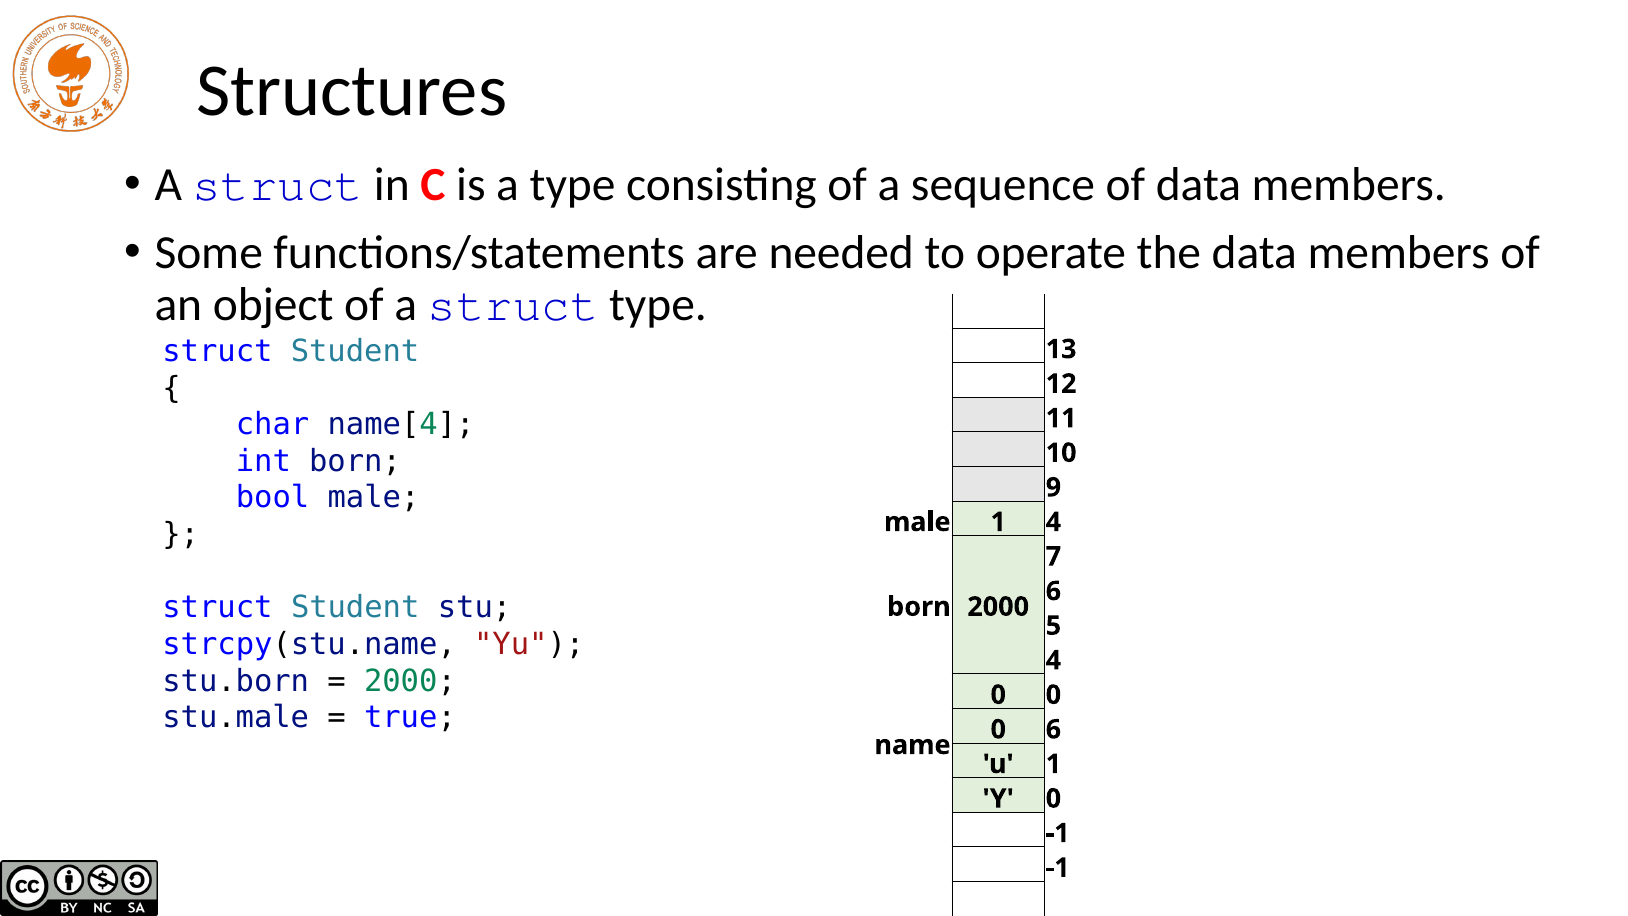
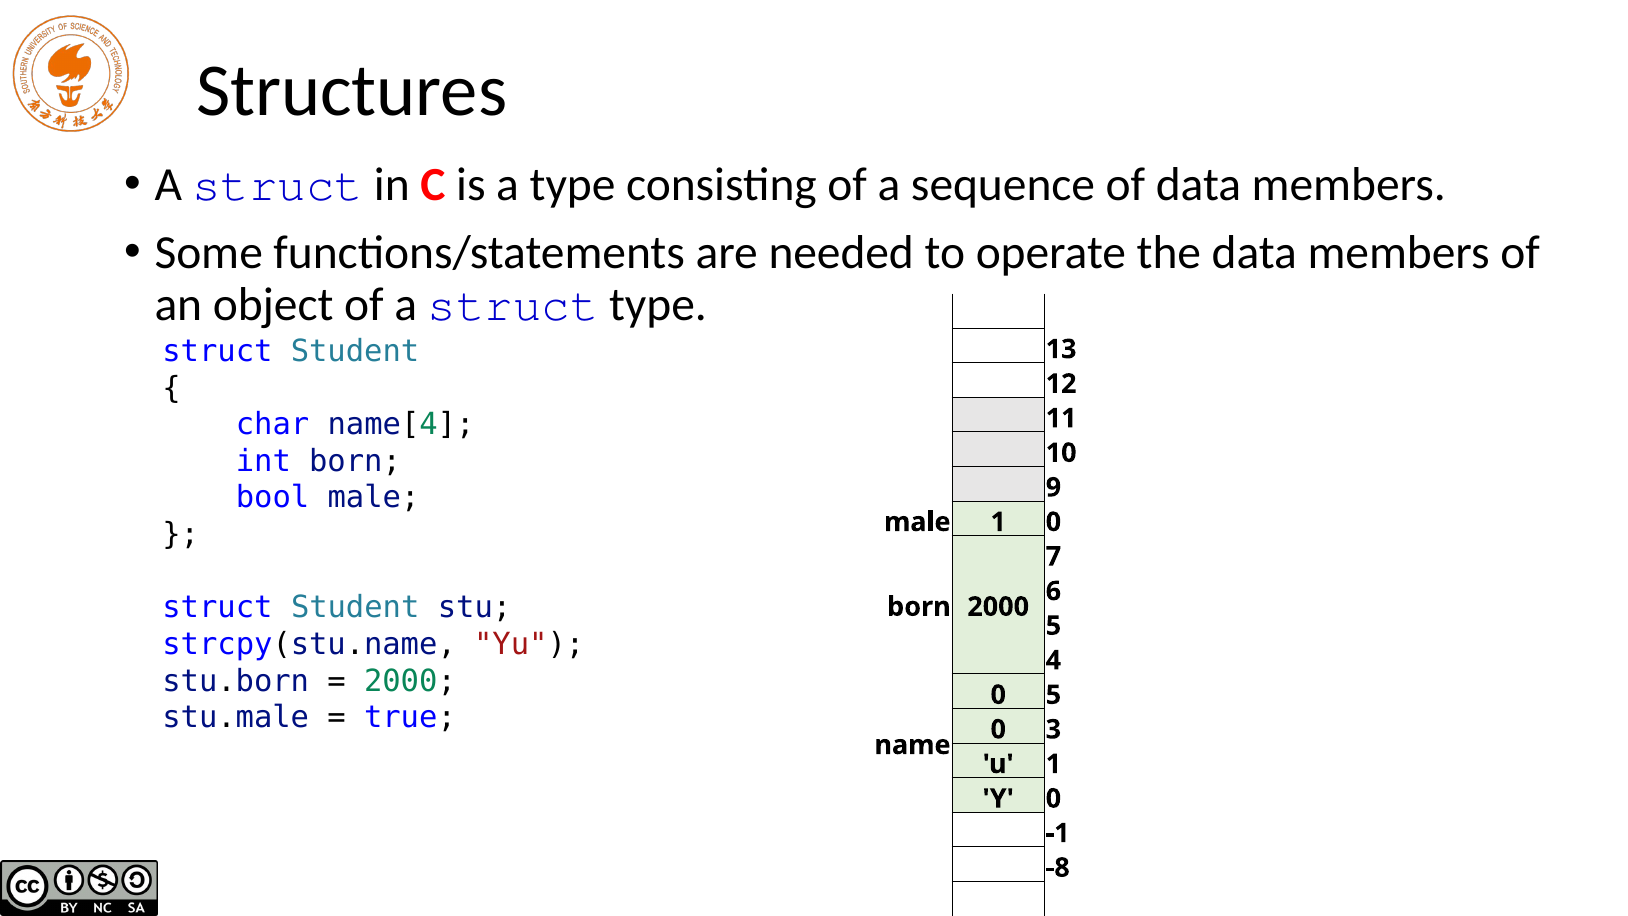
4: 4 -> 0 (1053, 522)
0: 0 -> 5 (1053, 695)
6: 6 -> 3 (1053, 729)
-1: -1 -> -8 (1058, 868)
